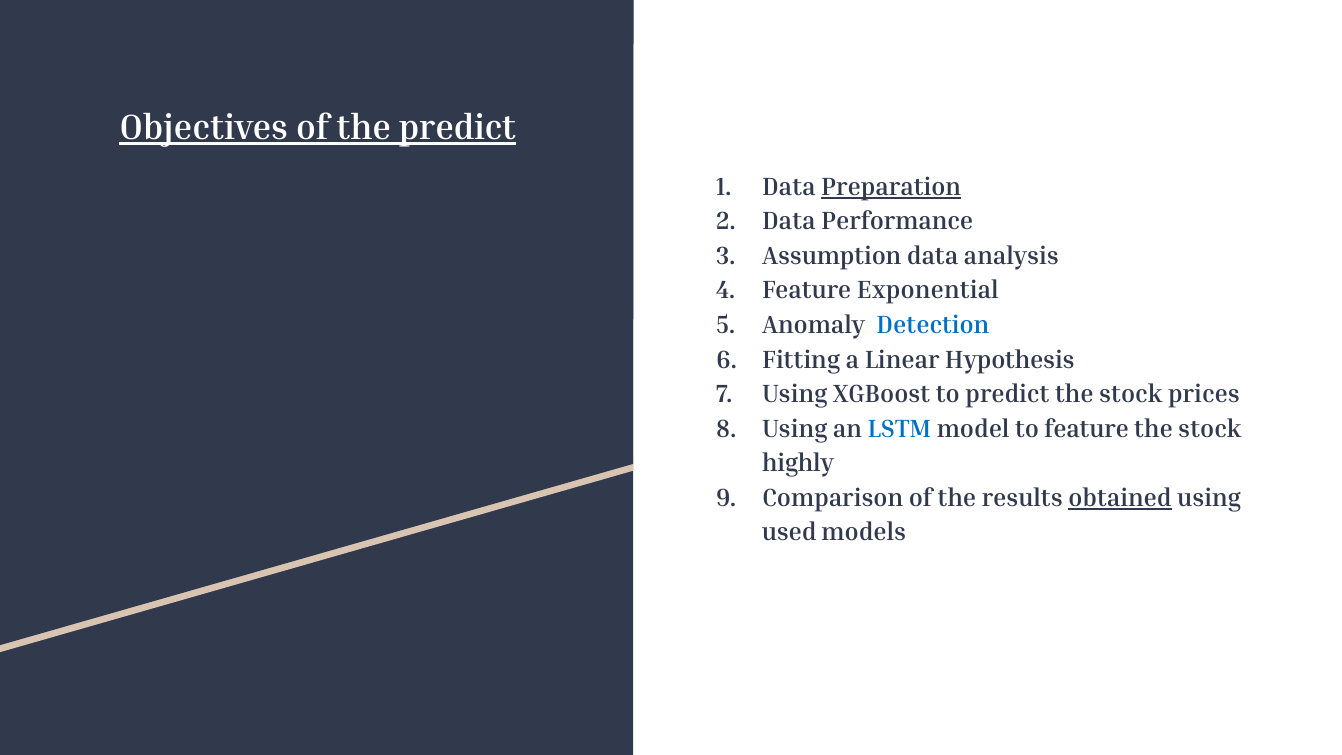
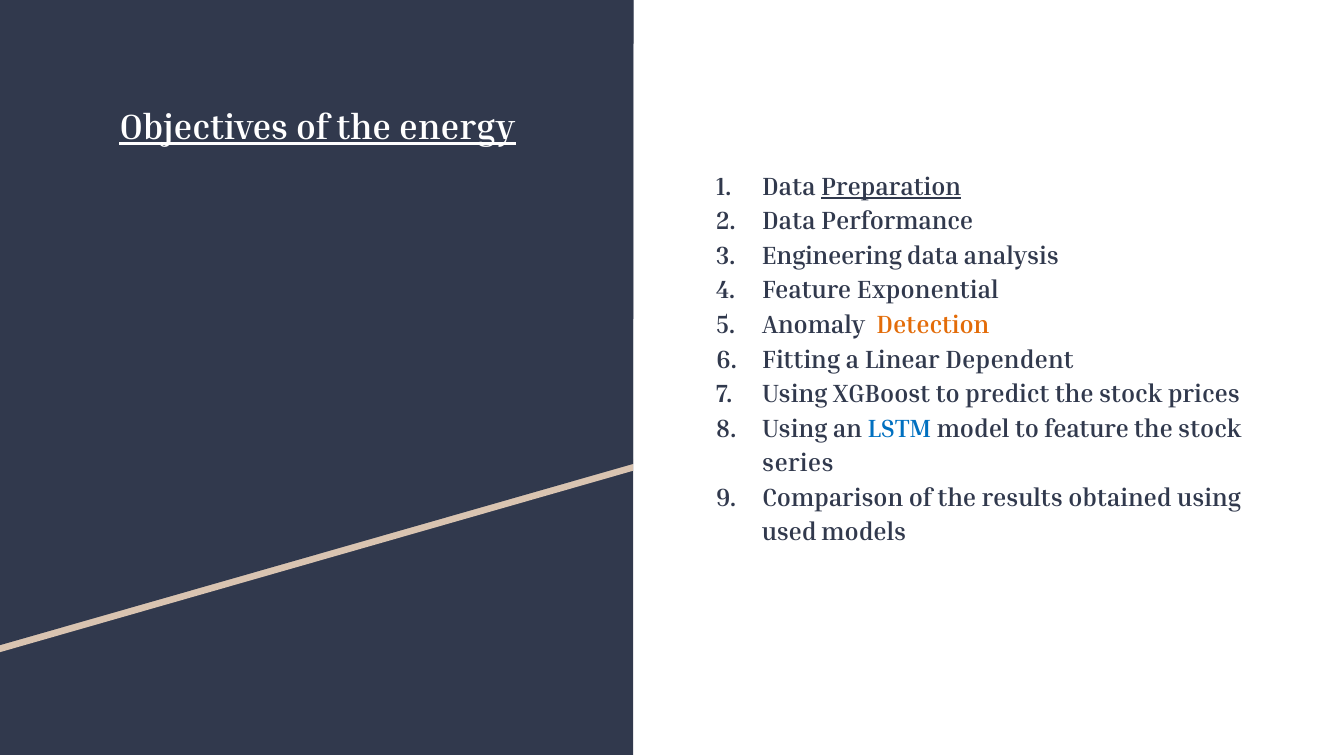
the predict: predict -> energy (457, 128)
Assumption: Assumption -> Engineering (832, 256)
Detection colour: blue -> orange (933, 325)
Hypothesis: Hypothesis -> Dependent (1010, 360)
highly: highly -> series (798, 463)
obtained underline: present -> none (1120, 498)
